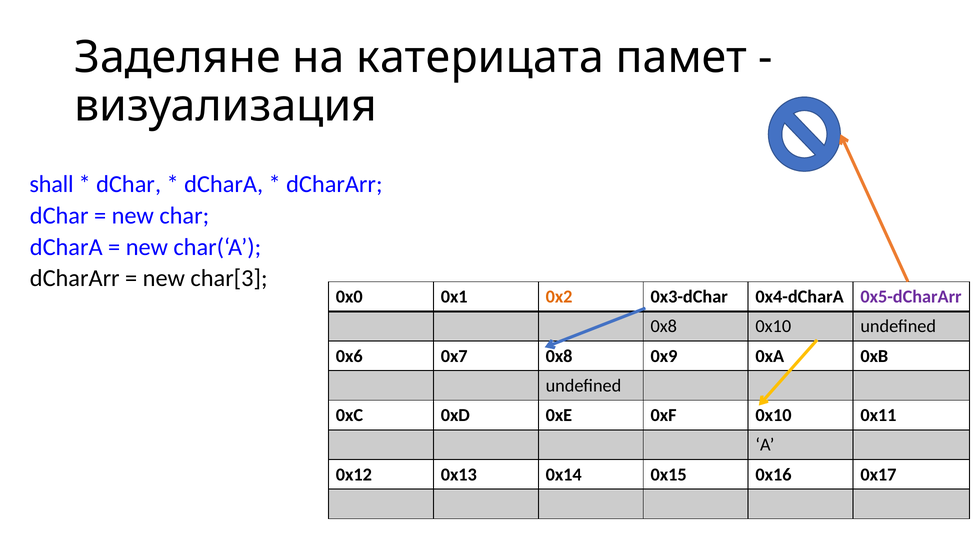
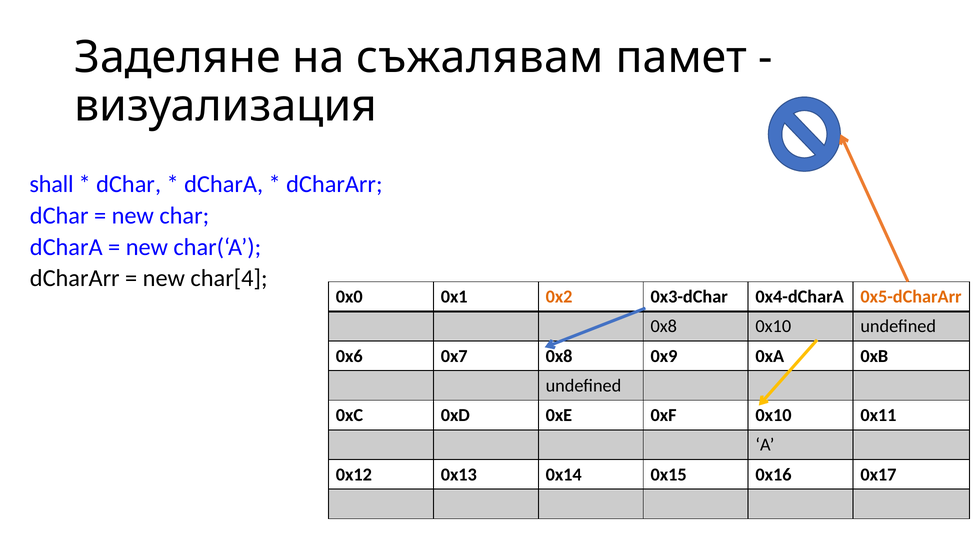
катерицата: катерицата -> съжалявам (480, 58)
char[3: char[3 -> char[4 (229, 279)
0x5-dCharArr colour: purple -> orange (911, 297)
